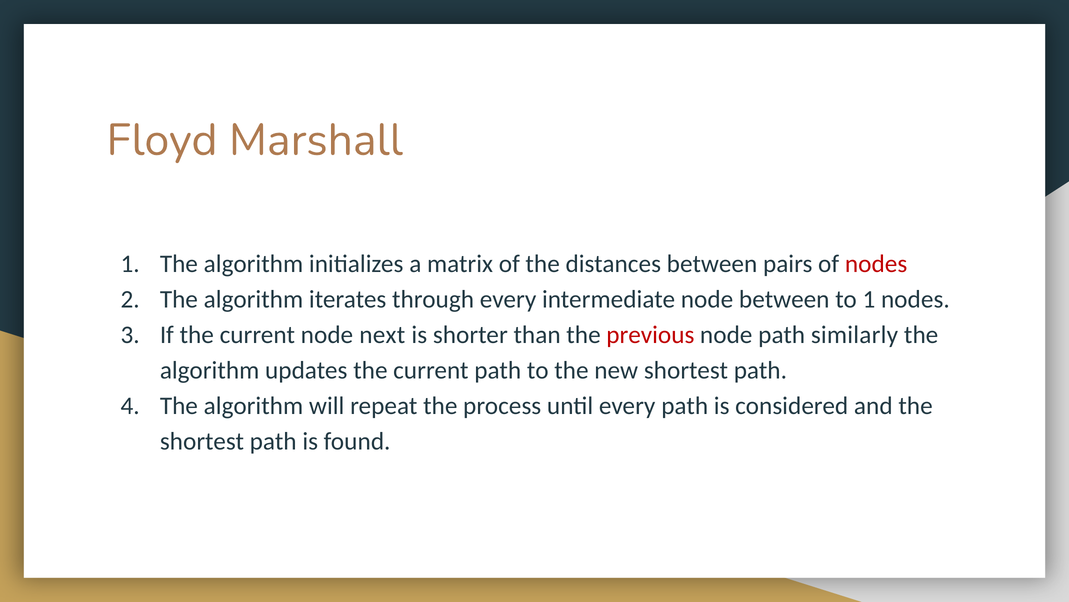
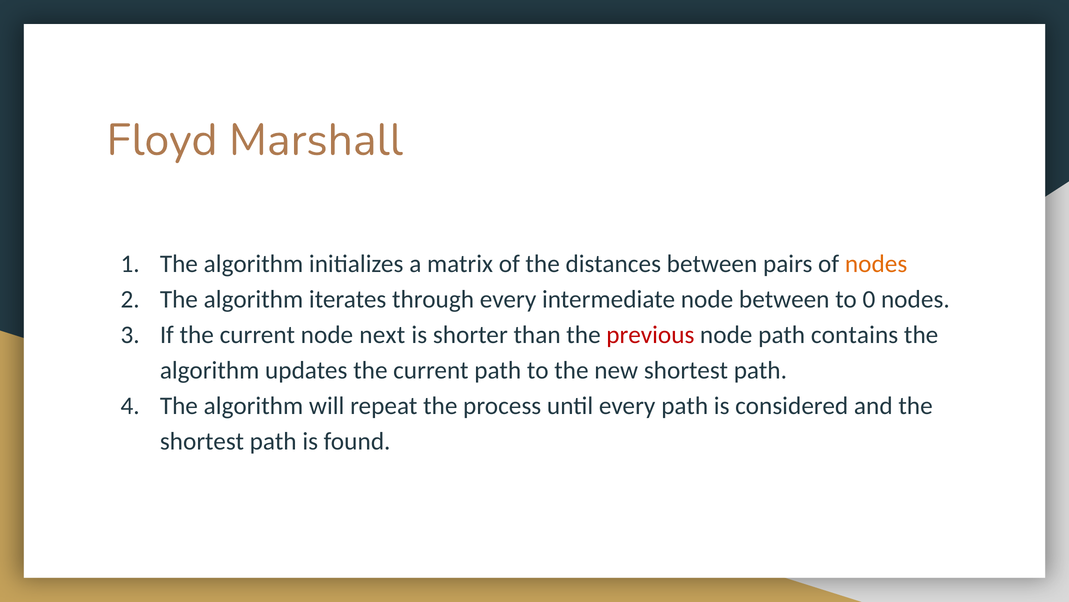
nodes colour: red -> orange (876, 264)
to 1: 1 -> 0 (869, 299)
similarly: similarly -> contains (855, 335)
